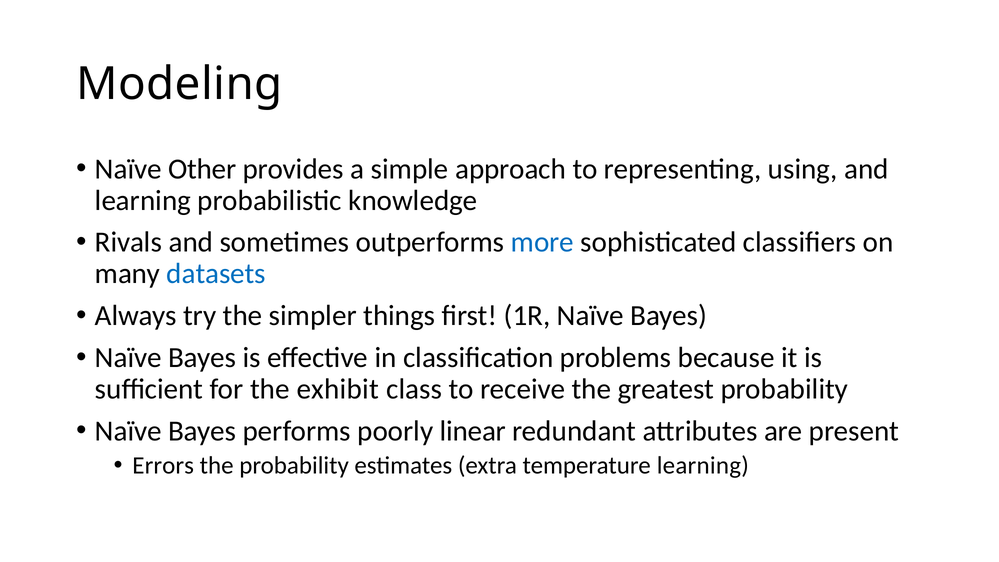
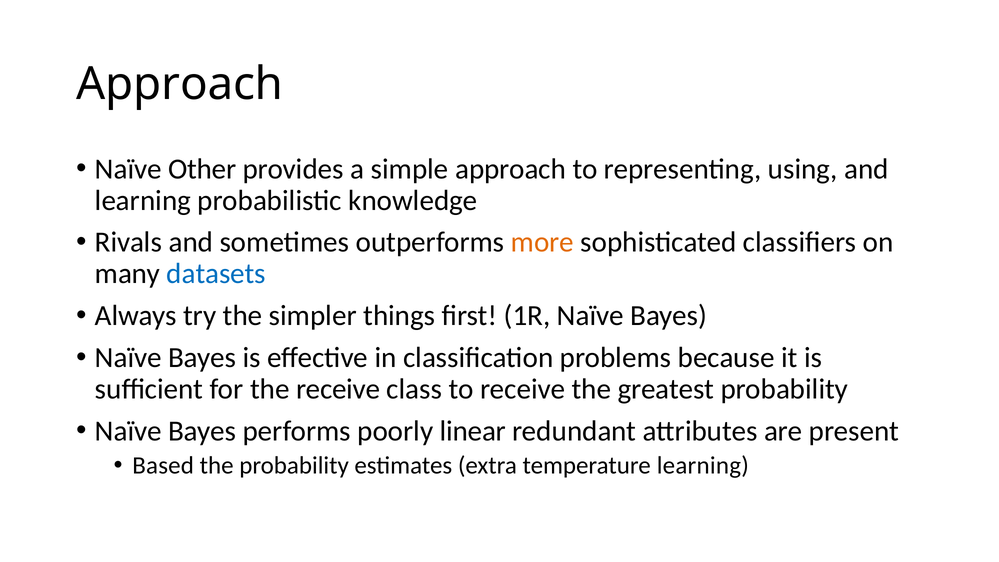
Modeling: Modeling -> Approach (180, 84)
more colour: blue -> orange (542, 242)
the exhibit: exhibit -> receive (338, 389)
Errors: Errors -> Based (163, 465)
